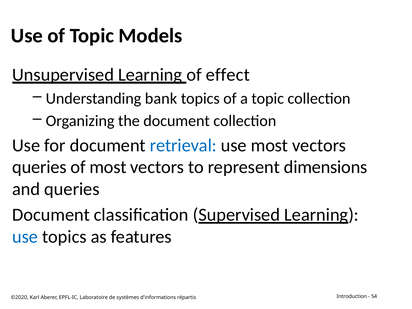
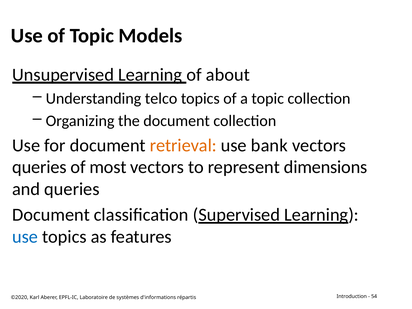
effect: effect -> about (228, 75)
bank: bank -> telco (161, 98)
retrieval colour: blue -> orange (183, 145)
use most: most -> bank (269, 145)
